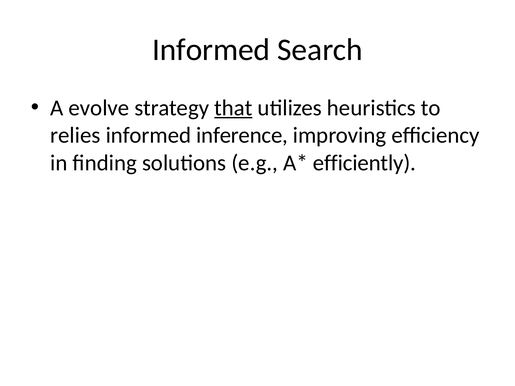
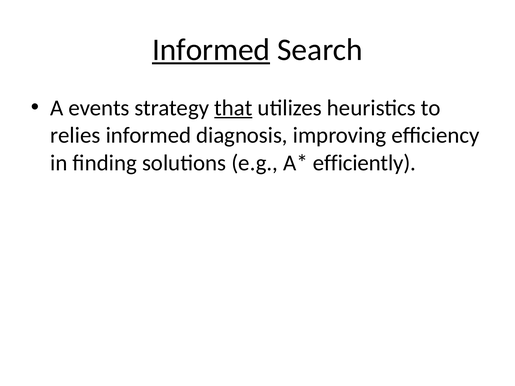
Informed underline: none -> present (211, 50)
evolve: evolve -> events (99, 108)
inference: inference -> diagnosis (242, 136)
